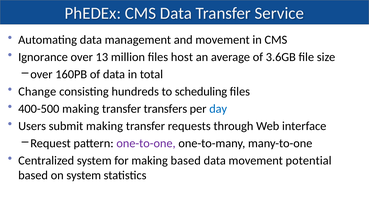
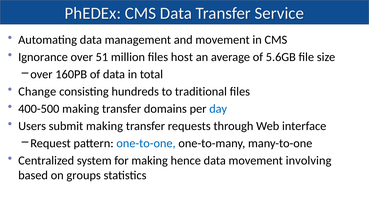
13: 13 -> 51 (102, 57)
3.6GB: 3.6GB -> 5.6GB (281, 57)
scheduling: scheduling -> traditional (201, 91)
transfers: transfers -> domains (165, 109)
one-to-one colour: purple -> blue (146, 143)
making based: based -> hence (186, 160)
potential: potential -> involving (309, 160)
on system: system -> groups (84, 175)
